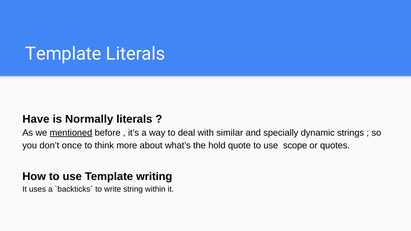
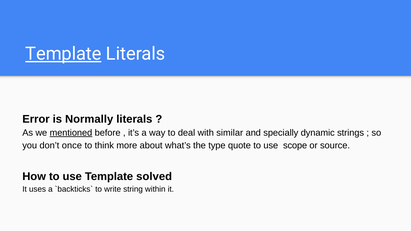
Template underline: none -> present (63, 54)
Have: Have -> Error (36, 119)
hold: hold -> type (217, 145)
quotes: quotes -> source (335, 145)
writing: writing -> solved (154, 177)
